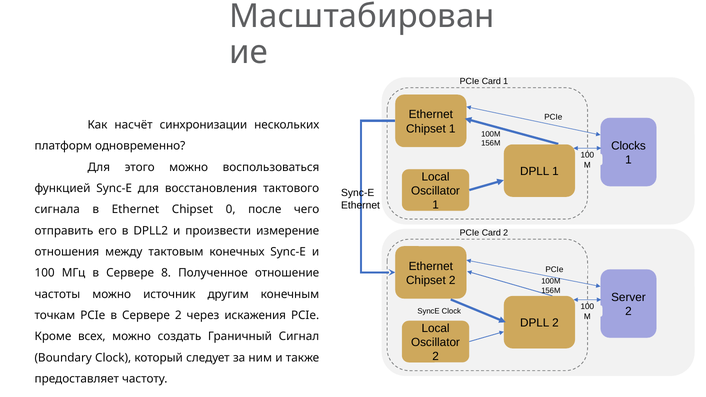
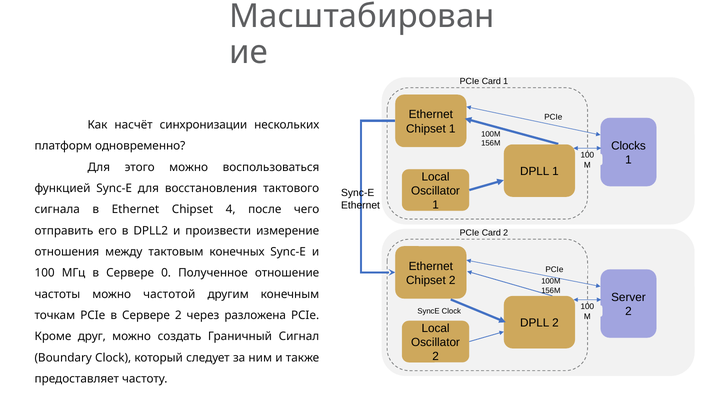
0: 0 -> 4 (231, 210)
8: 8 -> 0 (166, 273)
источник: источник -> частотой (169, 294)
искажения: искажения -> разложена (255, 315)
всех: всех -> друг (92, 337)
